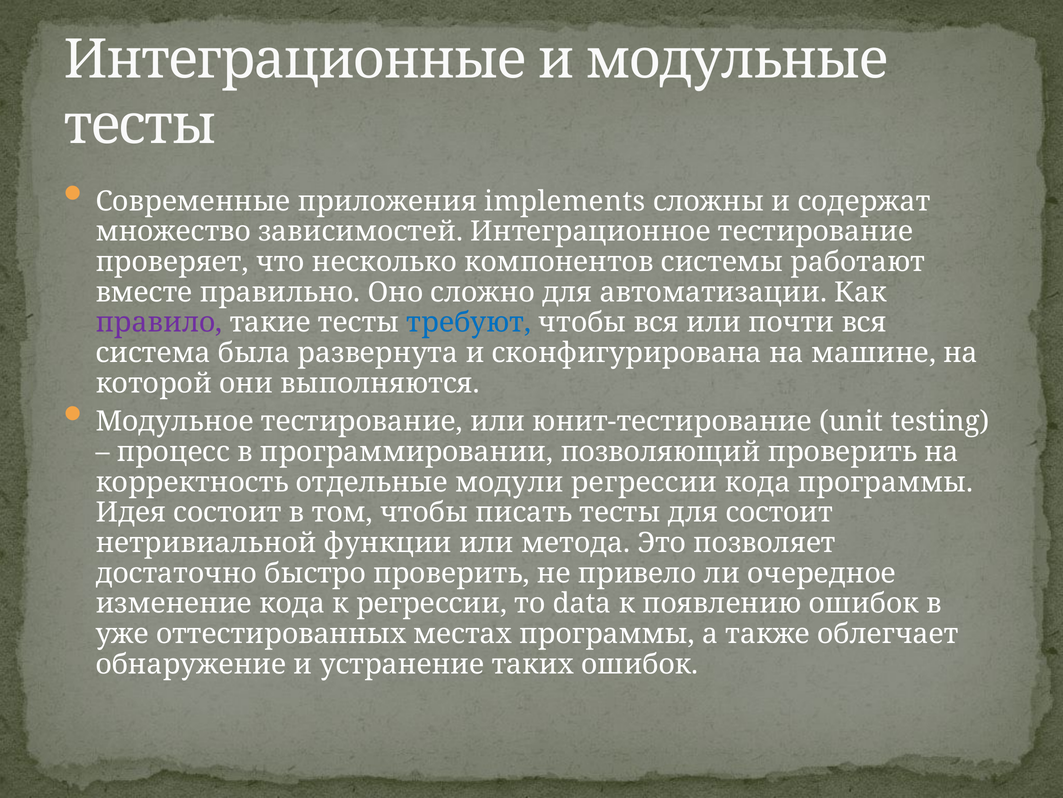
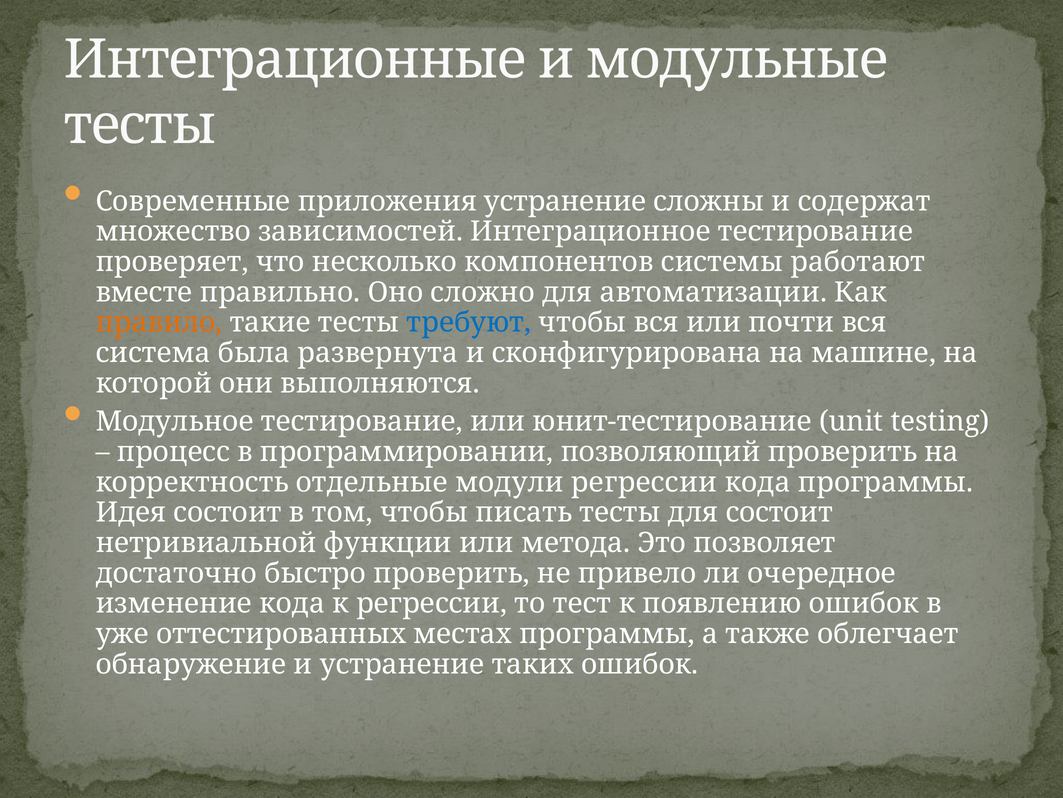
приложения implements: implements -> устранение (565, 201)
правило colour: purple -> orange (159, 322)
data: data -> тест (582, 603)
